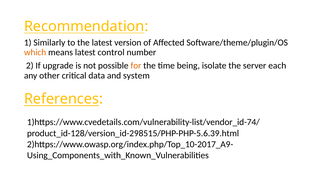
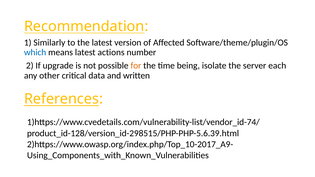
which colour: orange -> blue (35, 53)
control: control -> actions (111, 53)
system: system -> written (136, 76)
